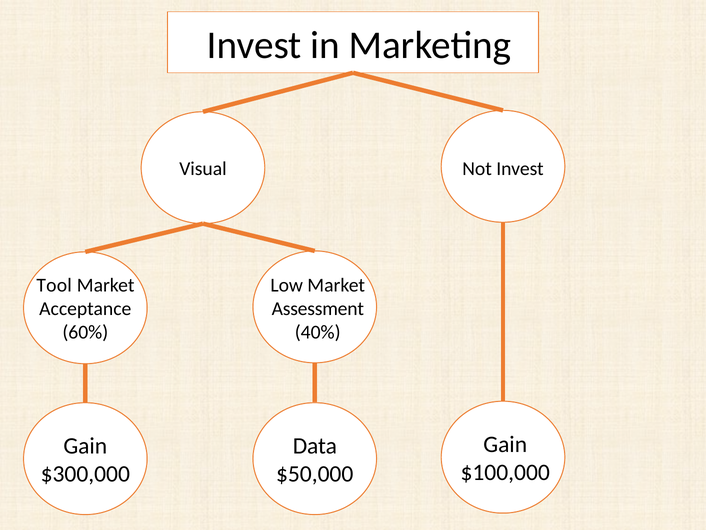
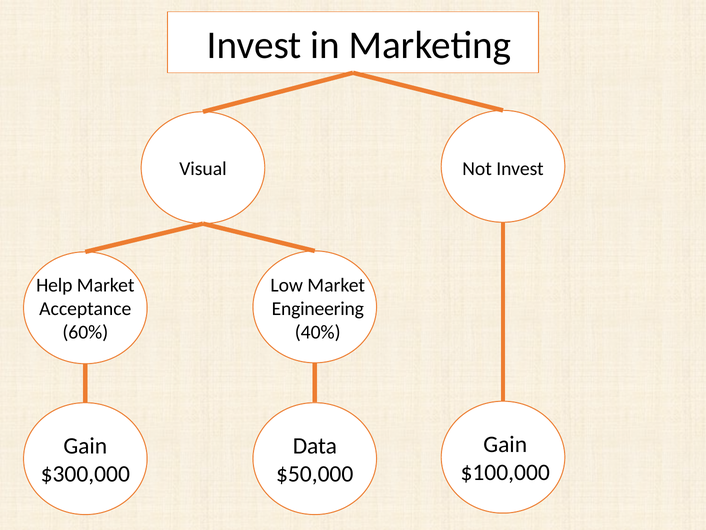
Tool: Tool -> Help (54, 285)
Assessment: Assessment -> Engineering (318, 308)
